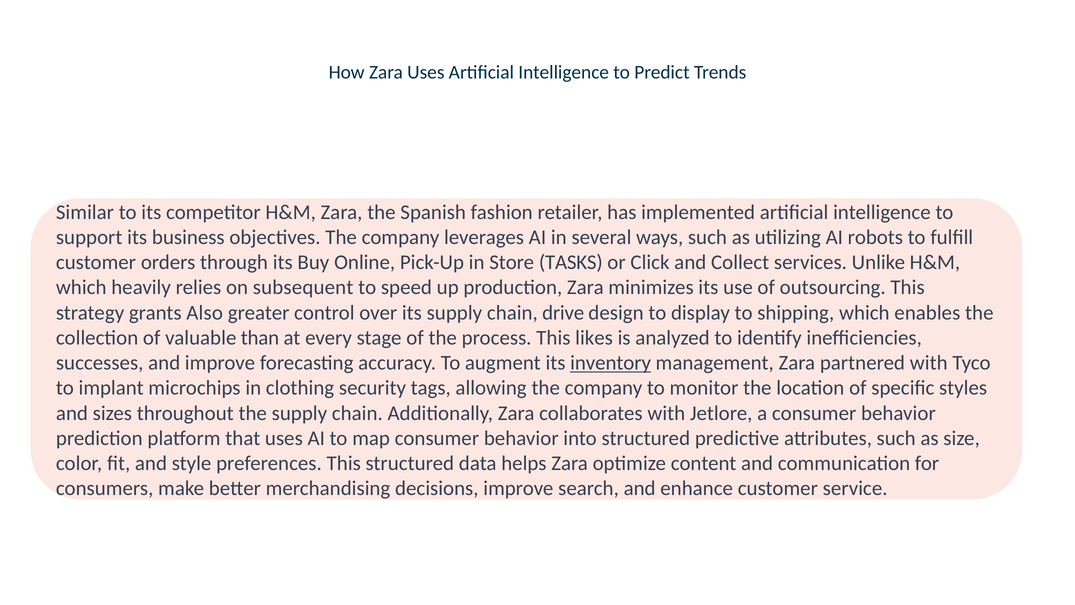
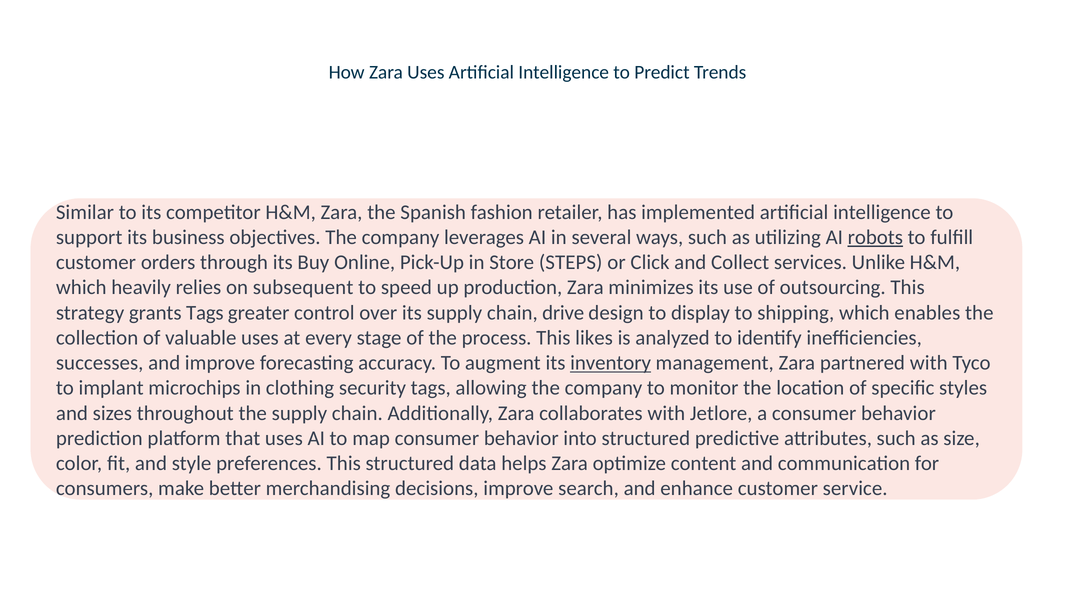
robots underline: none -> present (875, 237)
TASKS: TASKS -> STEPS (571, 262)
grants Also: Also -> Tags (205, 313)
valuable than: than -> uses (260, 338)
